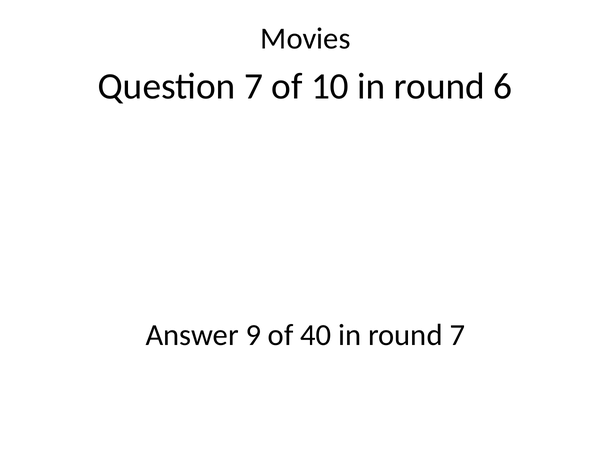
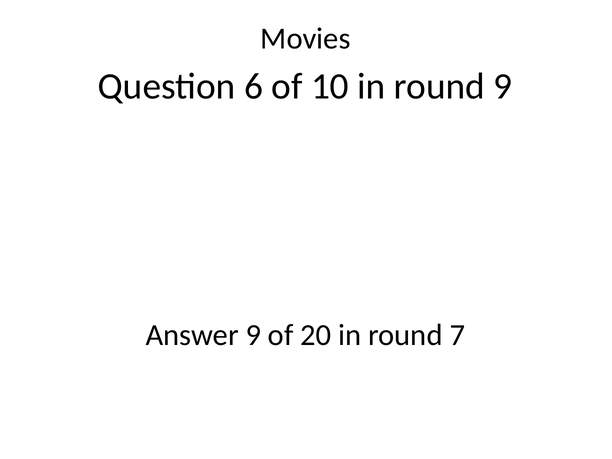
Question 7: 7 -> 6 (253, 86)
round 6: 6 -> 9 (503, 86)
40: 40 -> 20 (316, 335)
